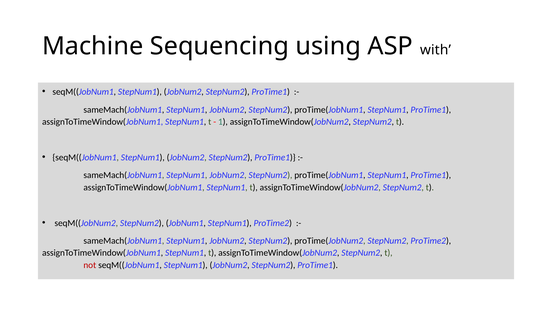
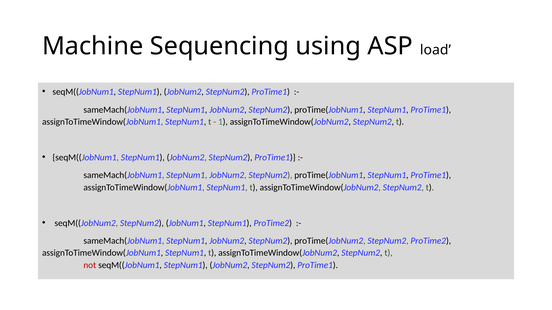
with: with -> load (435, 50)
